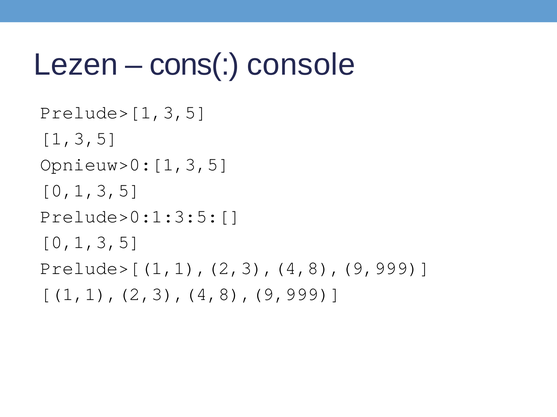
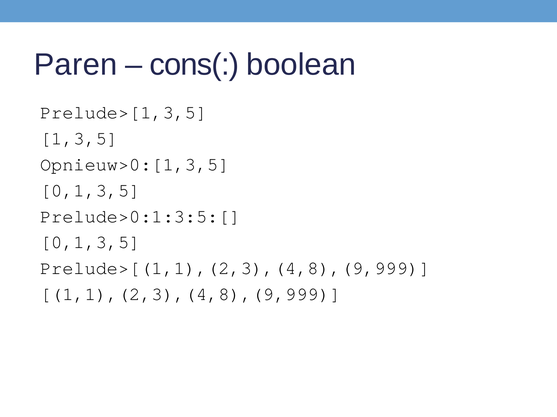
Lezen: Lezen -> Paren (76, 65)
console: console -> boolean (301, 65)
